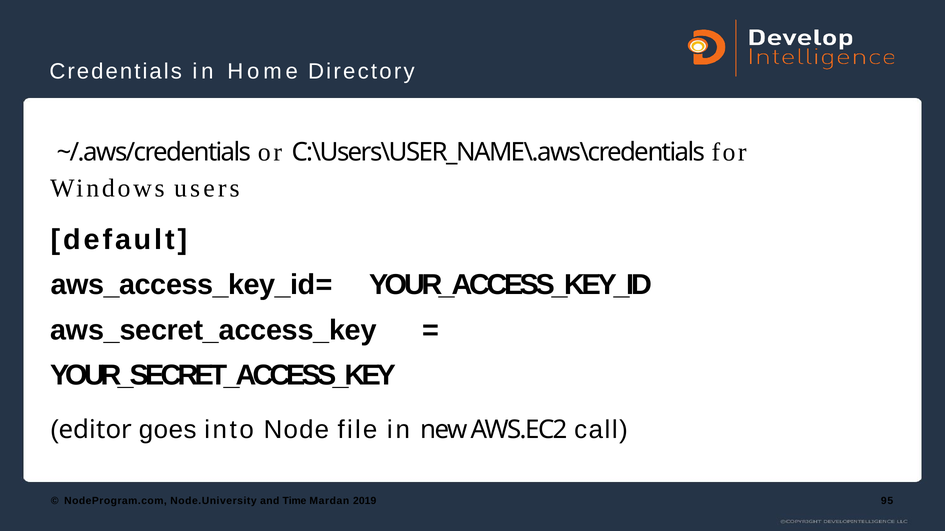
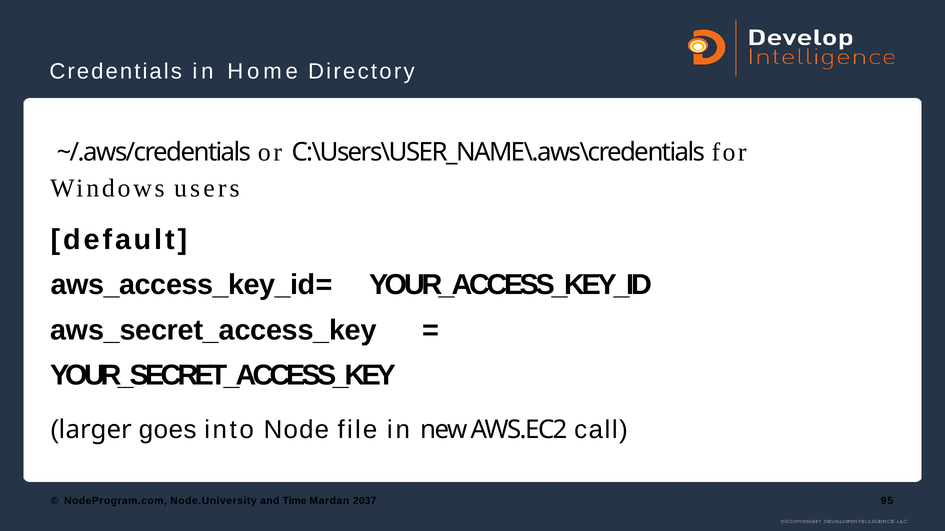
editor: editor -> larger (95, 430)
2019: 2019 -> 2037 (365, 501)
